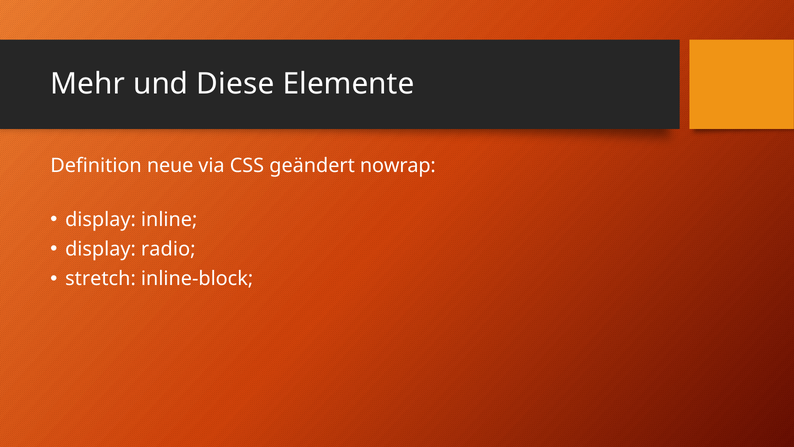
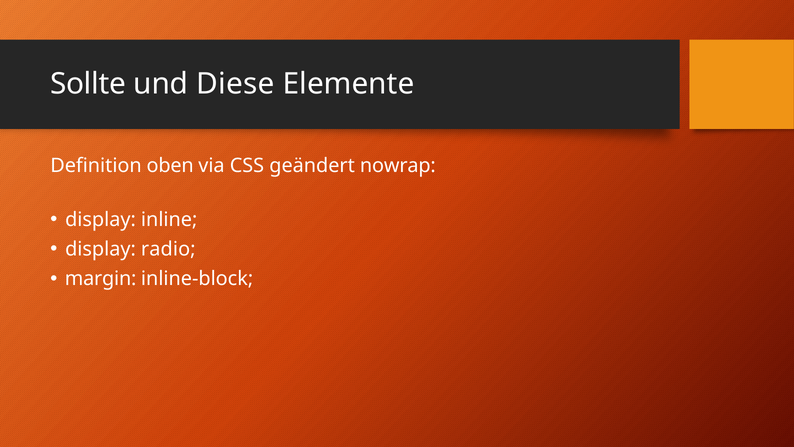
Mehr: Mehr -> Sollte (88, 84)
neue: neue -> oben (170, 166)
stretch: stretch -> margin (101, 279)
